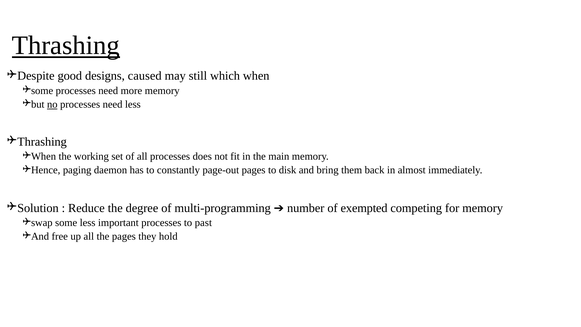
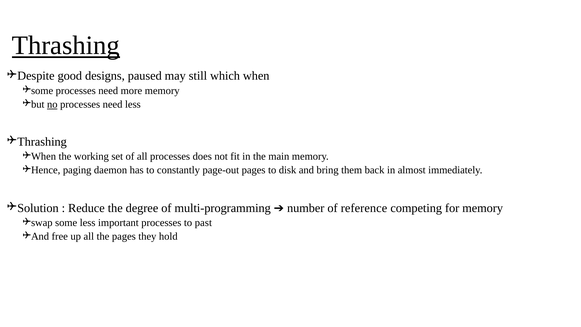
caused: caused -> paused (145, 76)
exempted: exempted -> reference (364, 208)
